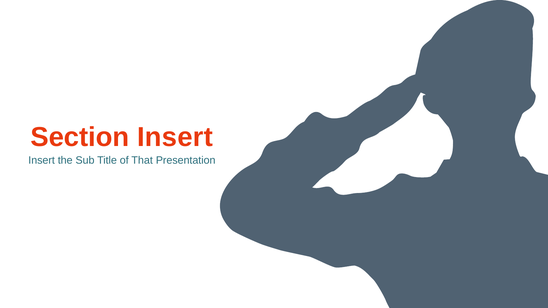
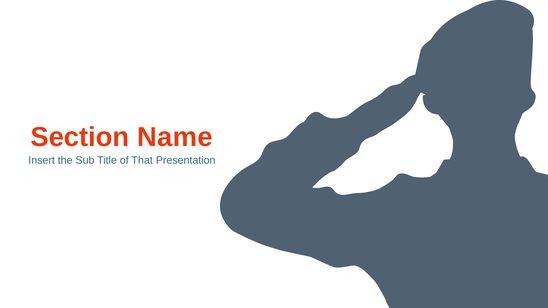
Section Insert: Insert -> Name (175, 137)
